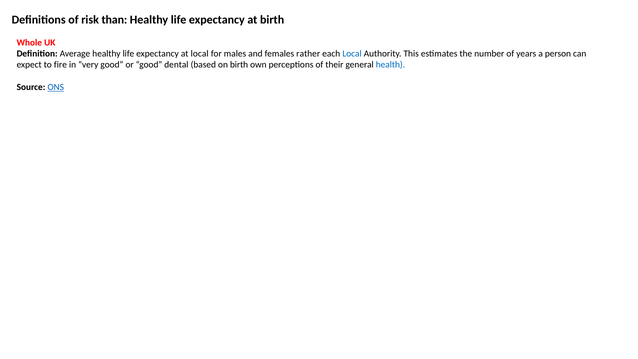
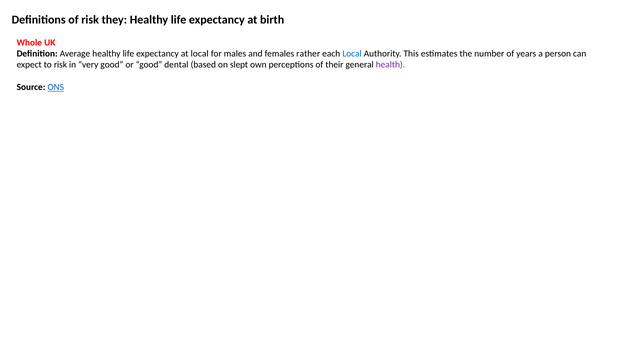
than: than -> they (114, 20)
to fire: fire -> risk (60, 65)
on birth: birth -> slept (239, 65)
health colour: blue -> purple (390, 65)
